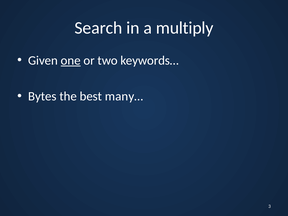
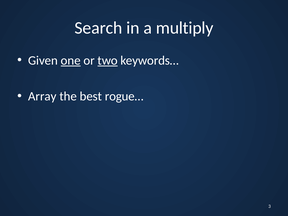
two underline: none -> present (108, 60)
Bytes: Bytes -> Array (42, 96)
many…: many… -> rogue… (124, 96)
